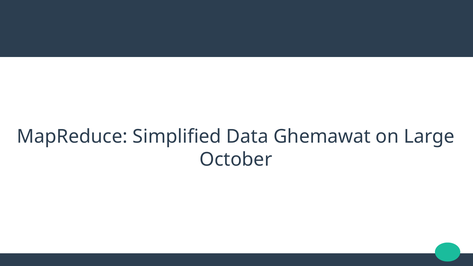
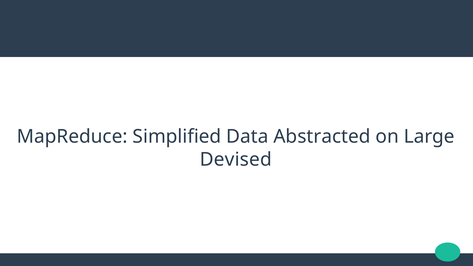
Ghemawat: Ghemawat -> Abstracted (322, 137)
October: October -> Devised (236, 160)
